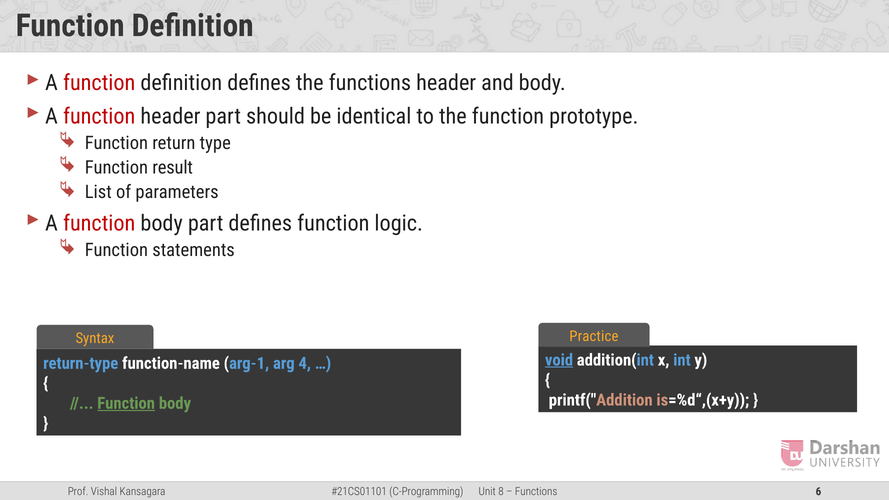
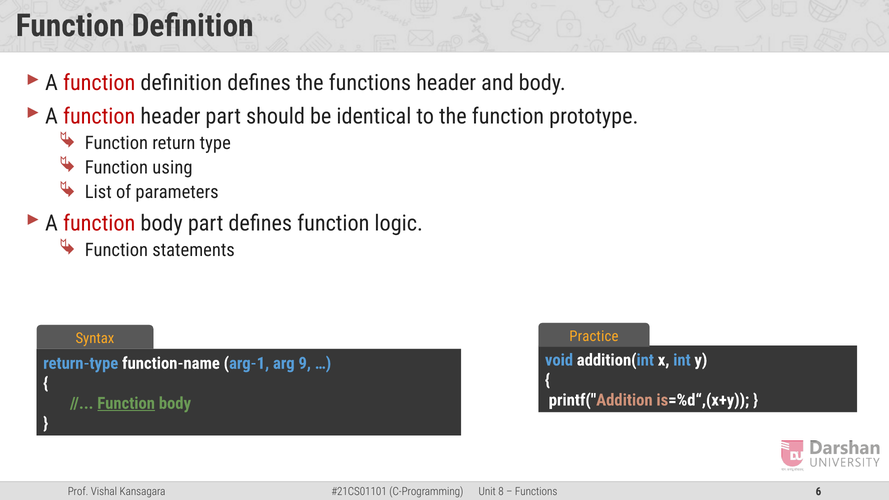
result: result -> using (172, 168)
void underline: present -> none (559, 360)
4: 4 -> 9 (305, 363)
